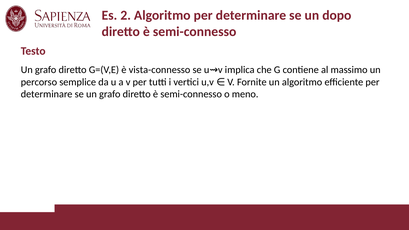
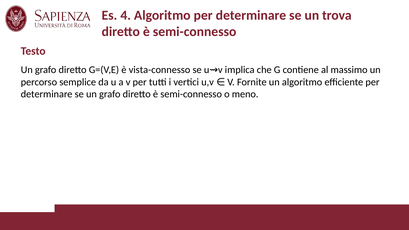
2: 2 -> 4 (126, 15)
dopo: dopo -> trova (337, 15)
